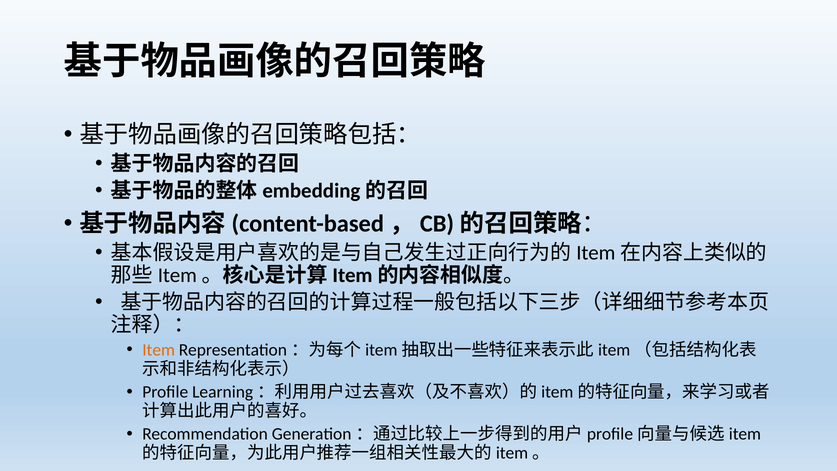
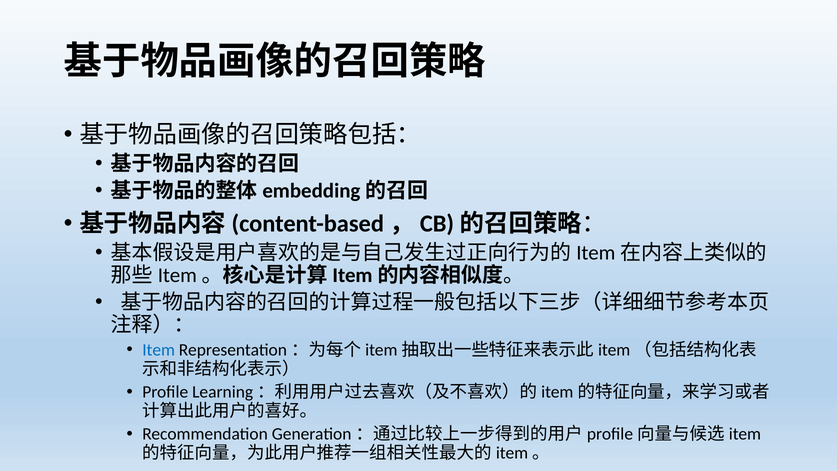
Item colour: orange -> blue (159, 350)
